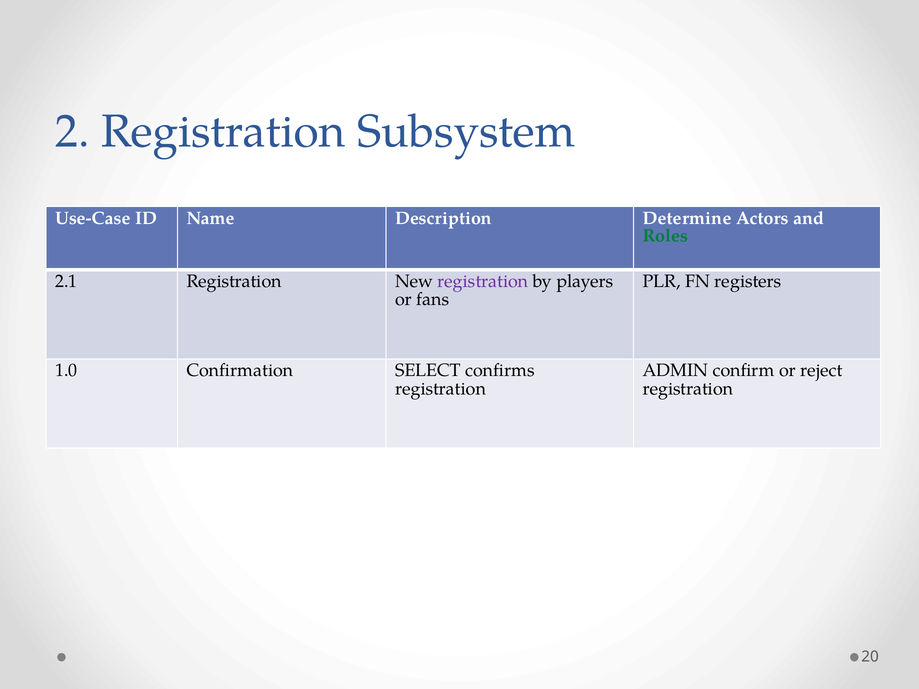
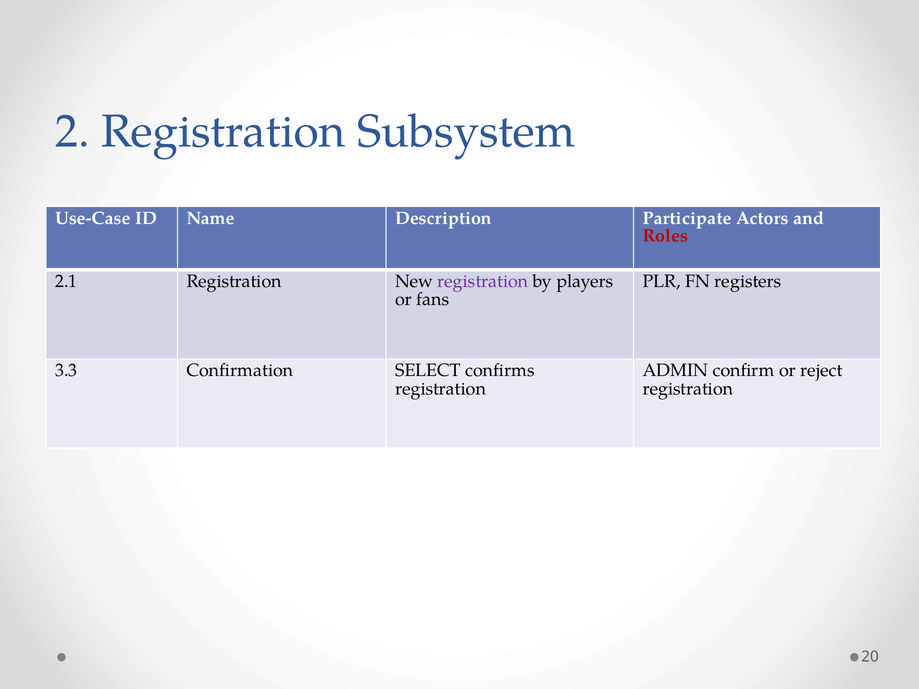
Determine: Determine -> Participate (687, 218)
Roles colour: green -> red (665, 236)
1.0: 1.0 -> 3.3 (66, 371)
